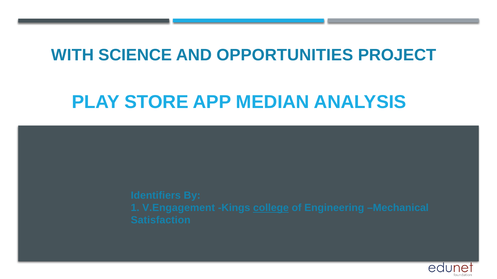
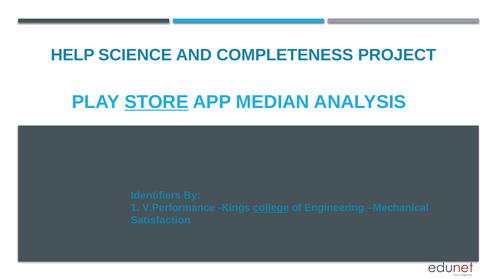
WITH: WITH -> HELP (73, 55)
OPPORTUNITIES: OPPORTUNITIES -> COMPLETENESS (285, 55)
STORE underline: none -> present (156, 102)
V.Engagement: V.Engagement -> V.Performance (179, 208)
